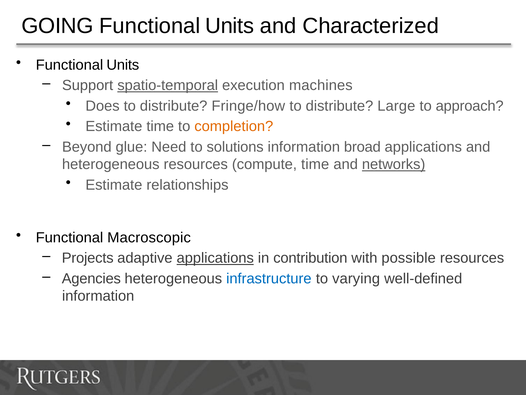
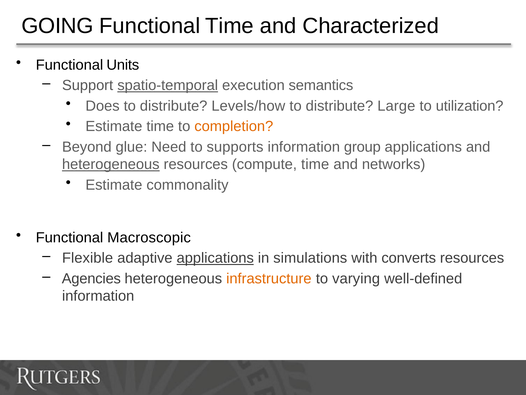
Units: Units -> Time (229, 26)
machines: machines -> semantics (321, 85)
Fringe/how: Fringe/how -> Levels/how (248, 106)
approach: approach -> utilization (470, 106)
solutions: solutions -> supports (235, 147)
broad: broad -> group (362, 147)
heterogeneous underline: none -> present (111, 164)
networks underline: present -> none (394, 164)
relationships: relationships -> commonality (187, 185)
Projects: Projects -> Flexible (88, 258)
contribution: contribution -> simulations (310, 258)
possible: possible -> converts (409, 258)
infrastructure colour: blue -> orange (269, 278)
